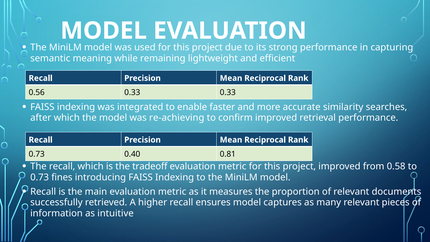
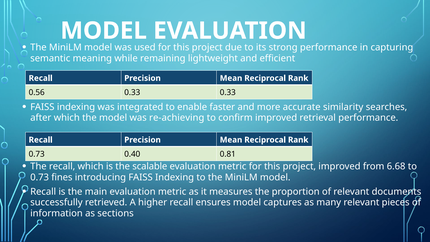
tradeoff: tradeoff -> scalable (150, 166)
0.58: 0.58 -> 6.68 (396, 166)
intuitive: intuitive -> sections (116, 213)
